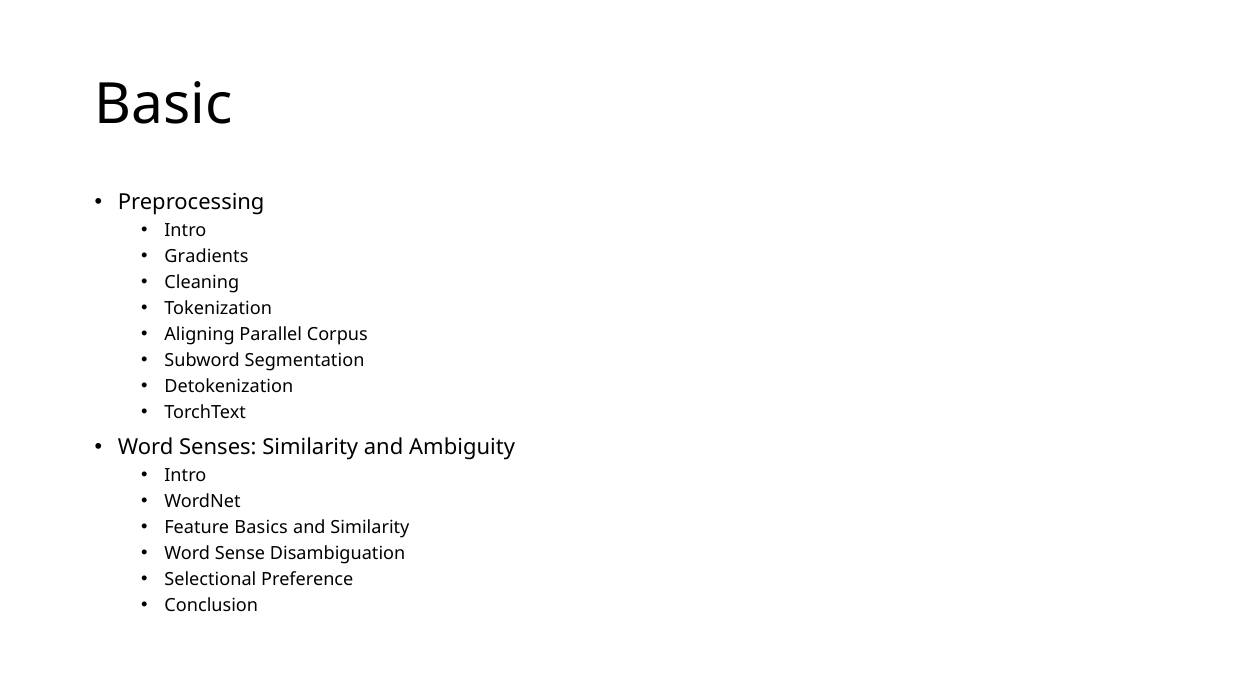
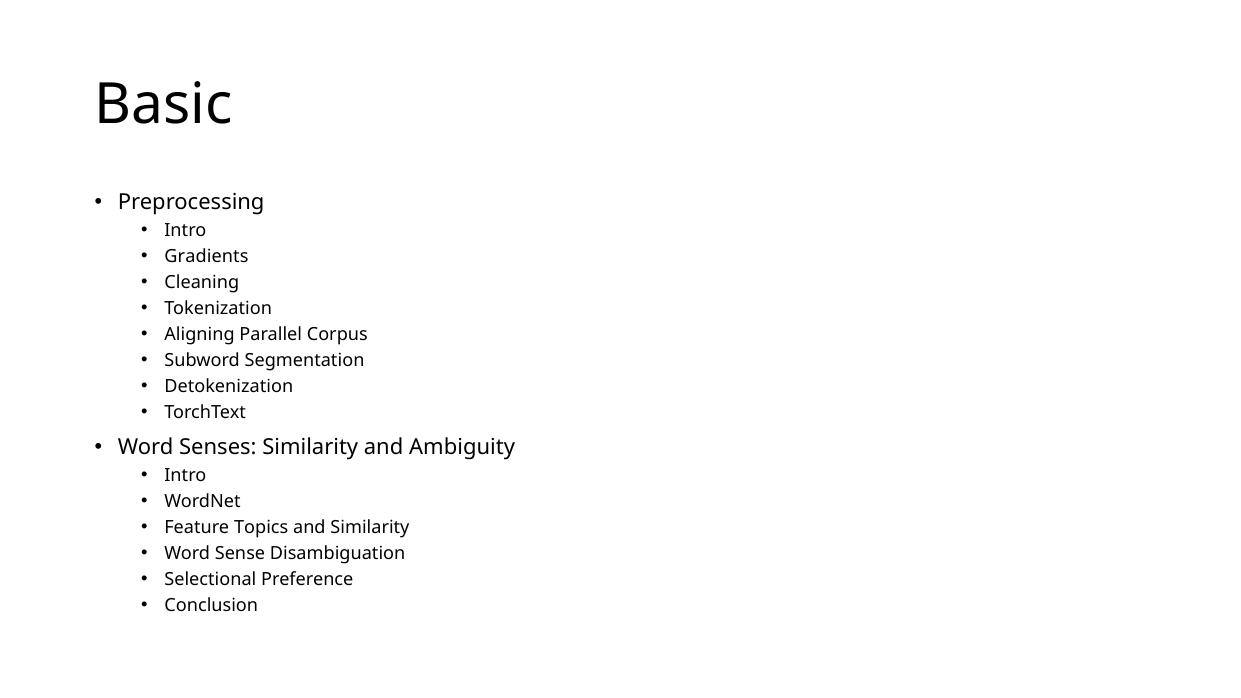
Basics: Basics -> Topics (261, 527)
